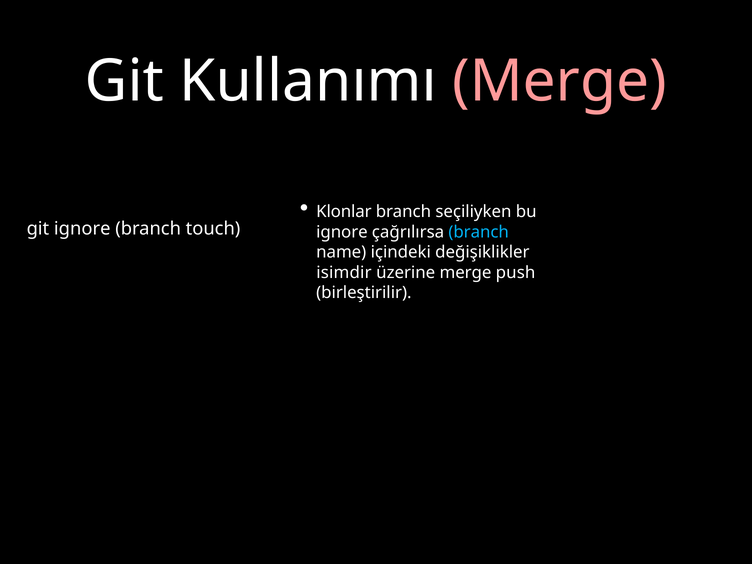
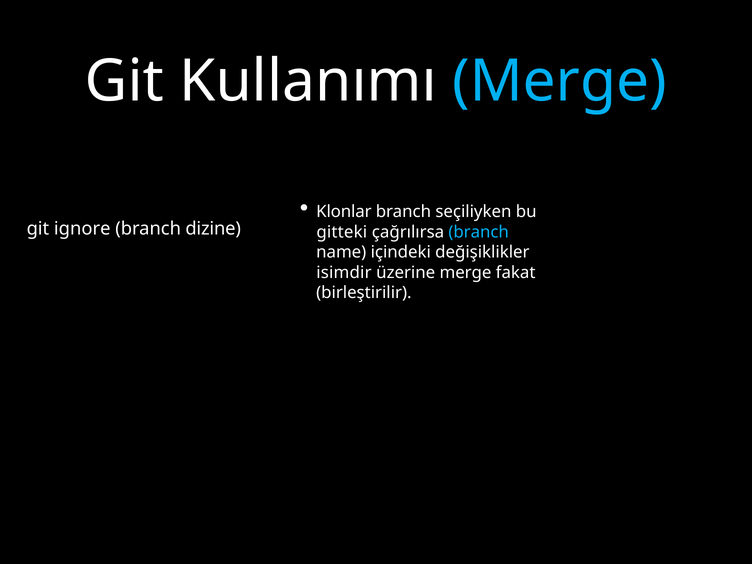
Merge colour: pink -> light blue (559, 81)
touch: touch -> dizine (213, 229)
ignore: ignore -> gitteki (342, 232)
push: push -> fakat (516, 272)
